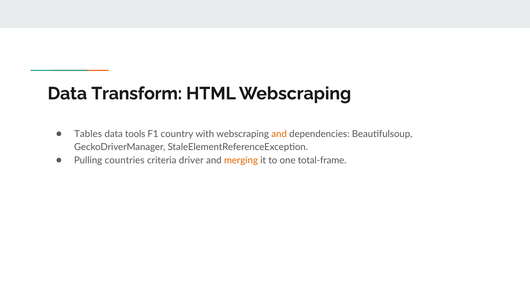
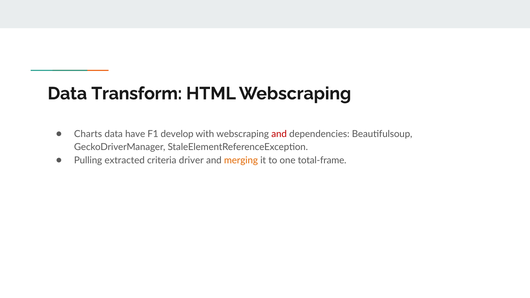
Tables: Tables -> Charts (88, 134)
tools: tools -> have (135, 134)
country: country -> develop (177, 134)
and colour: orange -> red (279, 134)
countries: countries -> extracted (125, 160)
